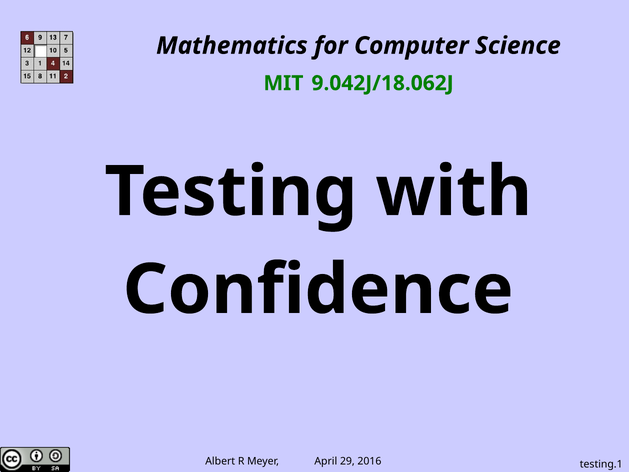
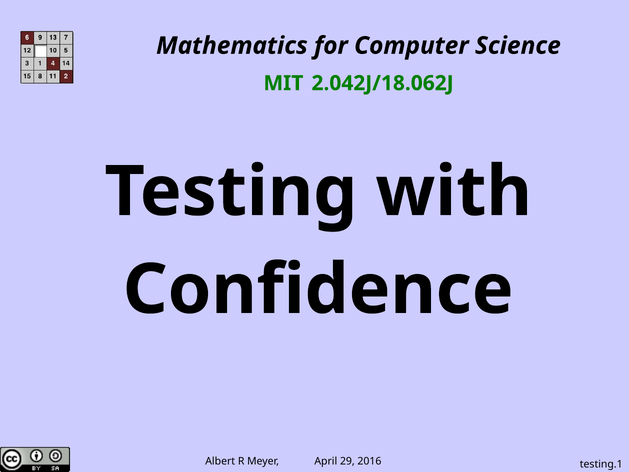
9.042J/18.062J: 9.042J/18.062J -> 2.042J/18.062J (383, 83)
